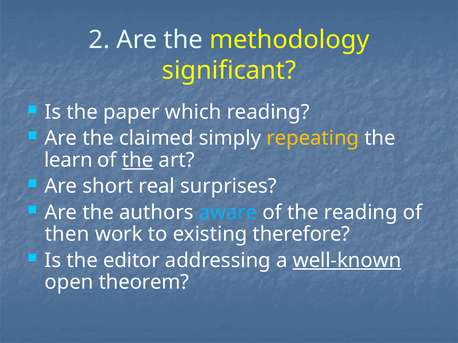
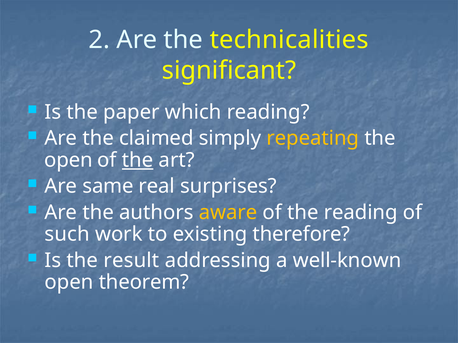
methodology: methodology -> technicalities (289, 40)
learn: learn -> open (68, 160)
short: short -> same (108, 187)
aware colour: light blue -> yellow (228, 213)
then: then -> such (67, 235)
editor: editor -> result (131, 261)
well-known underline: present -> none (347, 261)
